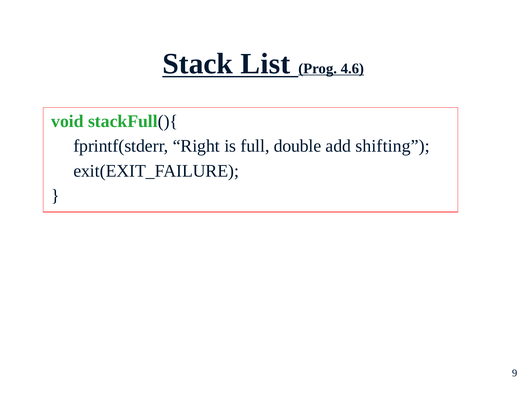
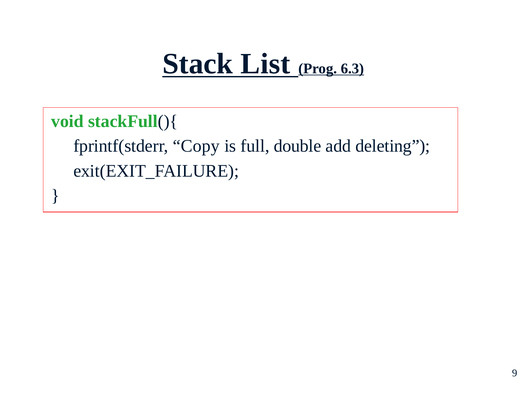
4.6: 4.6 -> 6.3 (352, 68)
Right: Right -> Copy (196, 146)
shifting: shifting -> deleting (393, 146)
